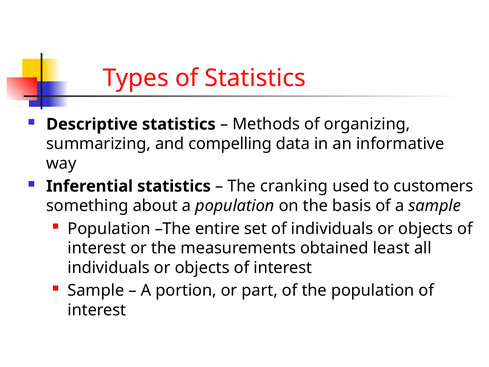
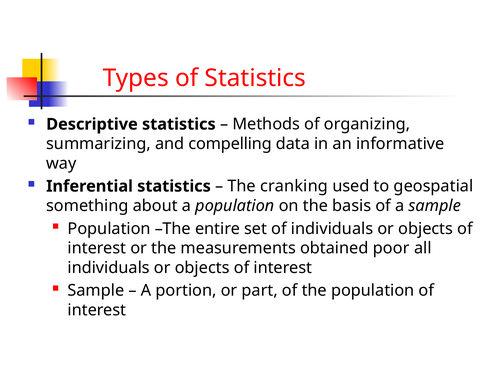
customers: customers -> geospatial (433, 186)
least: least -> poor (391, 248)
